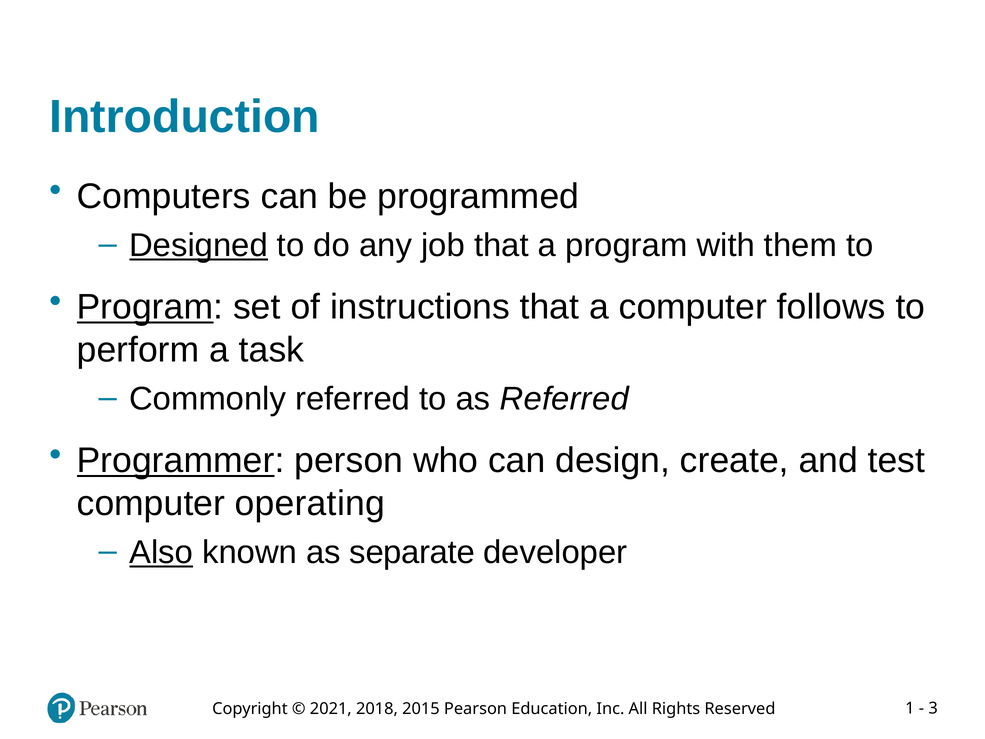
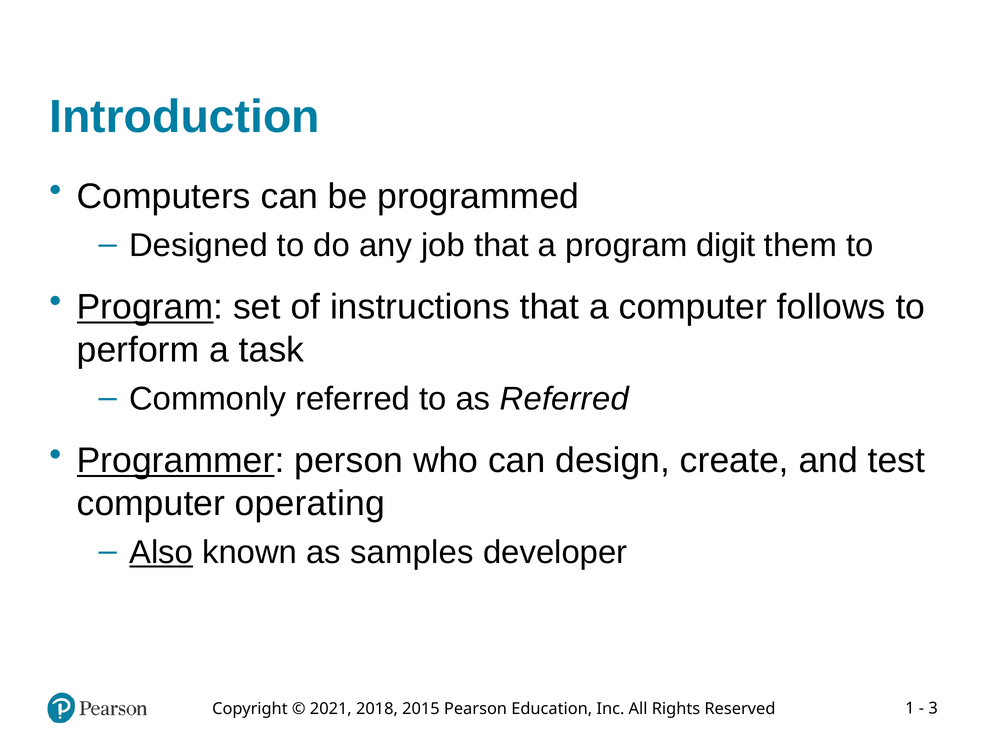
Designed underline: present -> none (199, 245)
with: with -> digit (726, 245)
separate: separate -> samples (412, 552)
